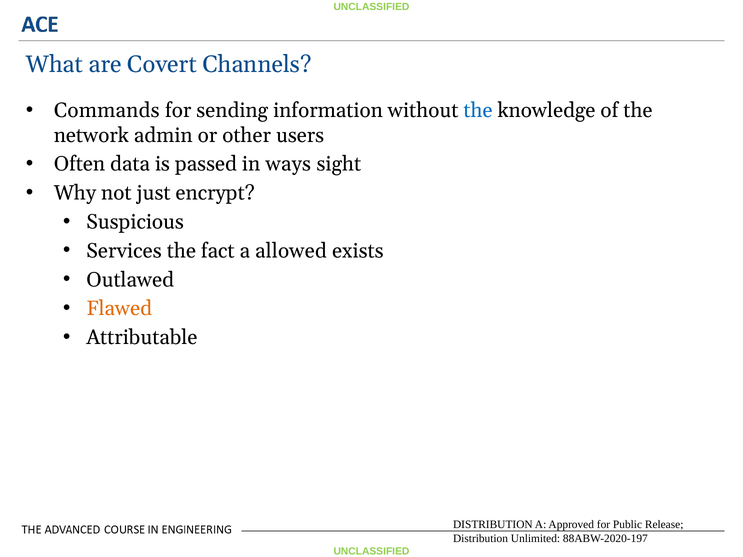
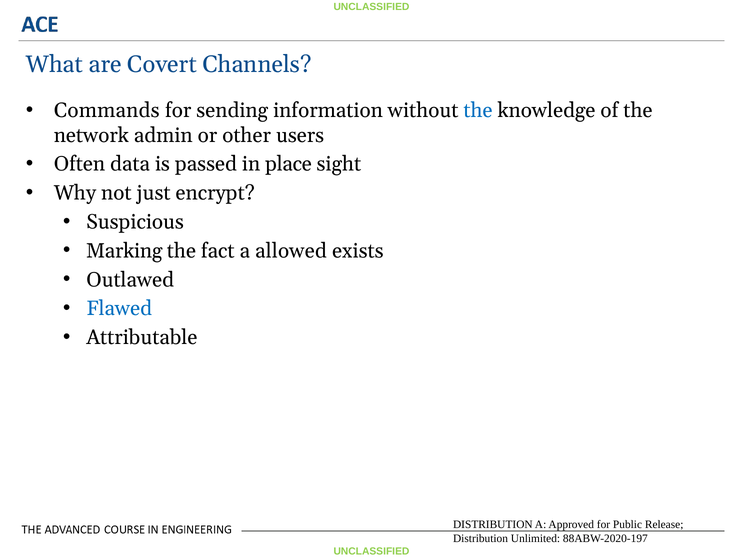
ways: ways -> place (288, 164)
Services: Services -> Marking (124, 251)
Flawed colour: orange -> blue (119, 309)
